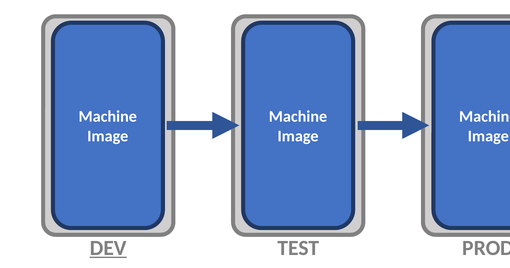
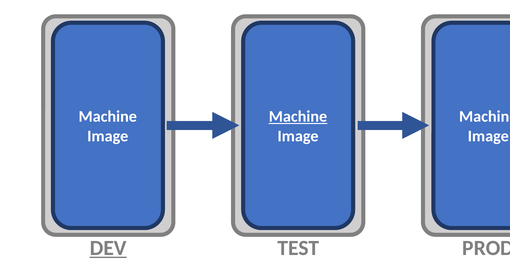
Machine underline: none -> present (298, 116)
